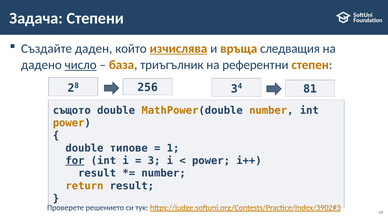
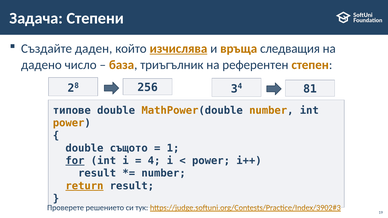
число underline: present -> none (81, 65)
референтни: референтни -> референтен (255, 65)
същото: същото -> типове (72, 110)
типове: типове -> същото (129, 148)
3: 3 -> 4 (154, 161)
return underline: none -> present (84, 186)
